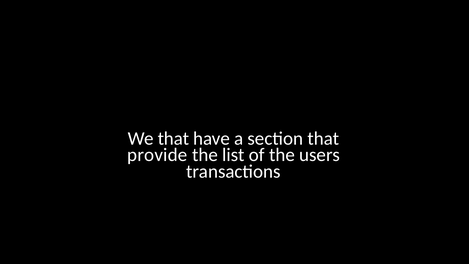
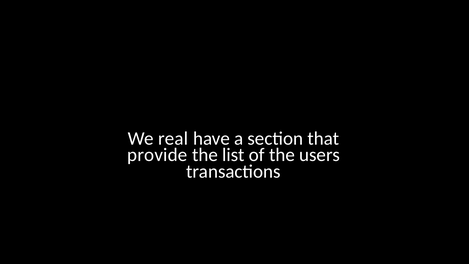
We that: that -> real (173, 138)
